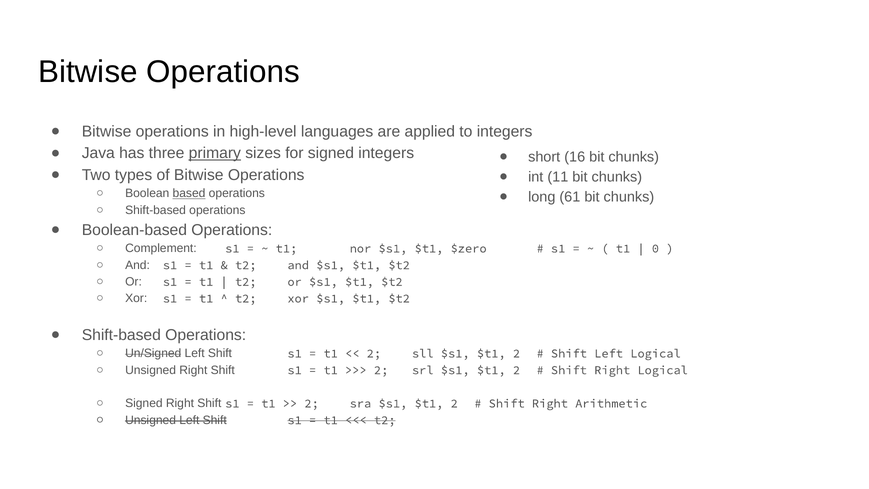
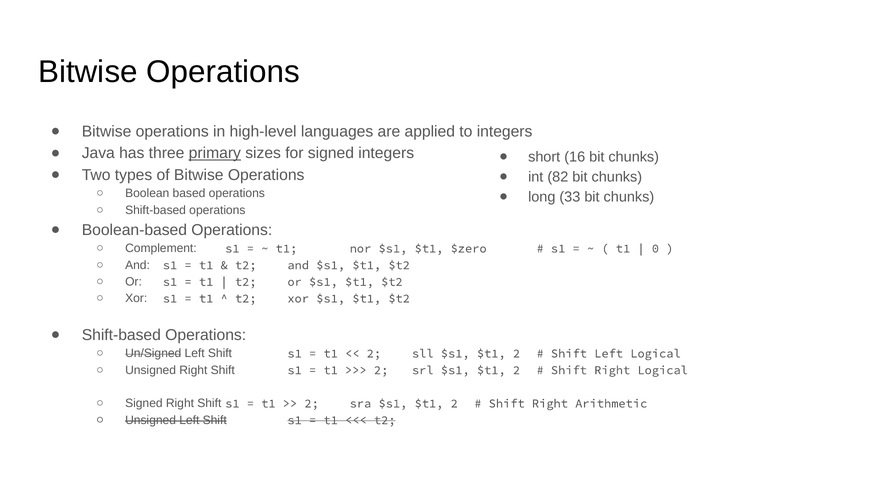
11: 11 -> 82 (558, 177)
based underline: present -> none (189, 193)
61: 61 -> 33 (570, 197)
